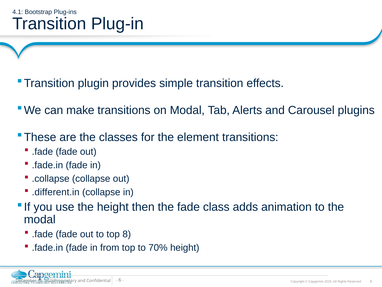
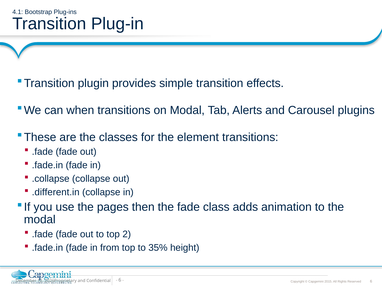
make: make -> when (80, 110)
the height: height -> pages (113, 207)
8: 8 -> 2 (127, 234)
70%: 70% -> 35% (158, 247)
